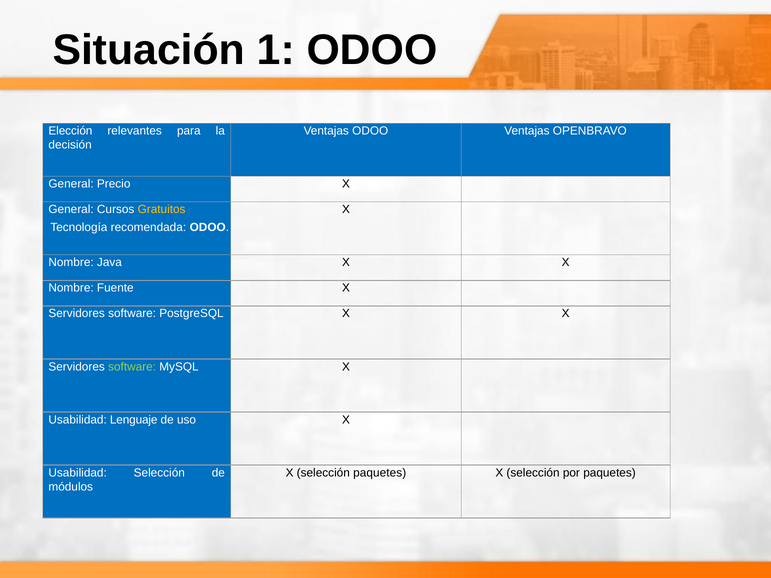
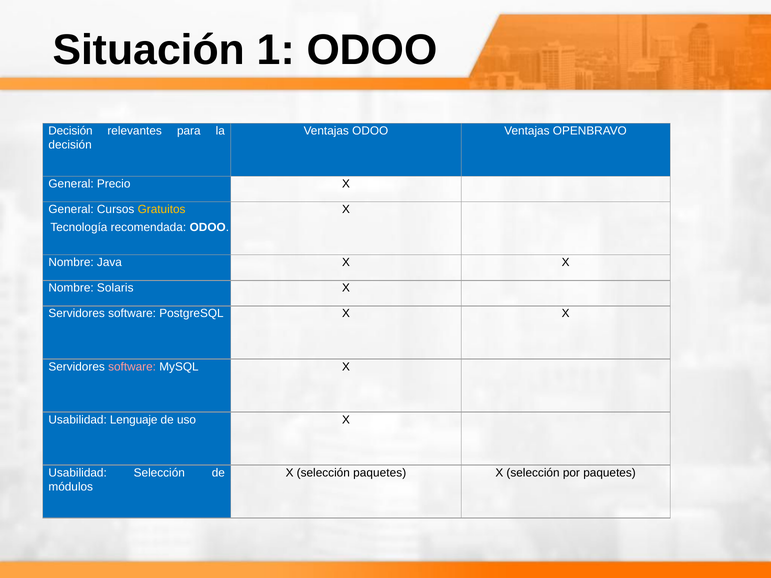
Elección: Elección -> Decisión (70, 131)
Fuente: Fuente -> Solaris (115, 288)
software colour: light green -> pink (132, 367)
